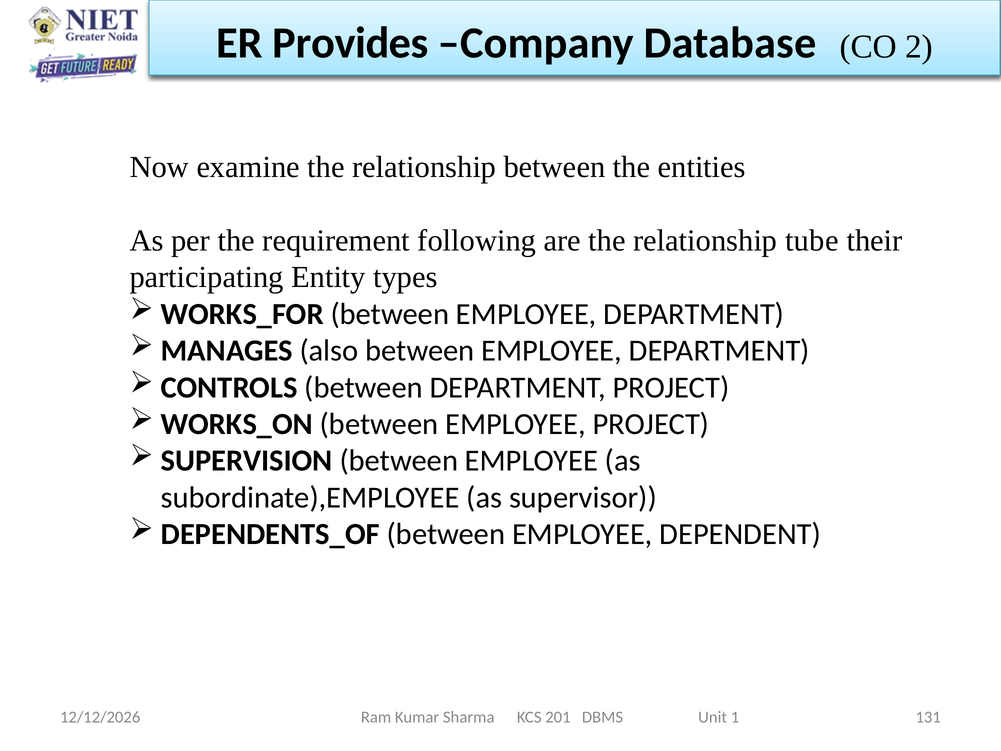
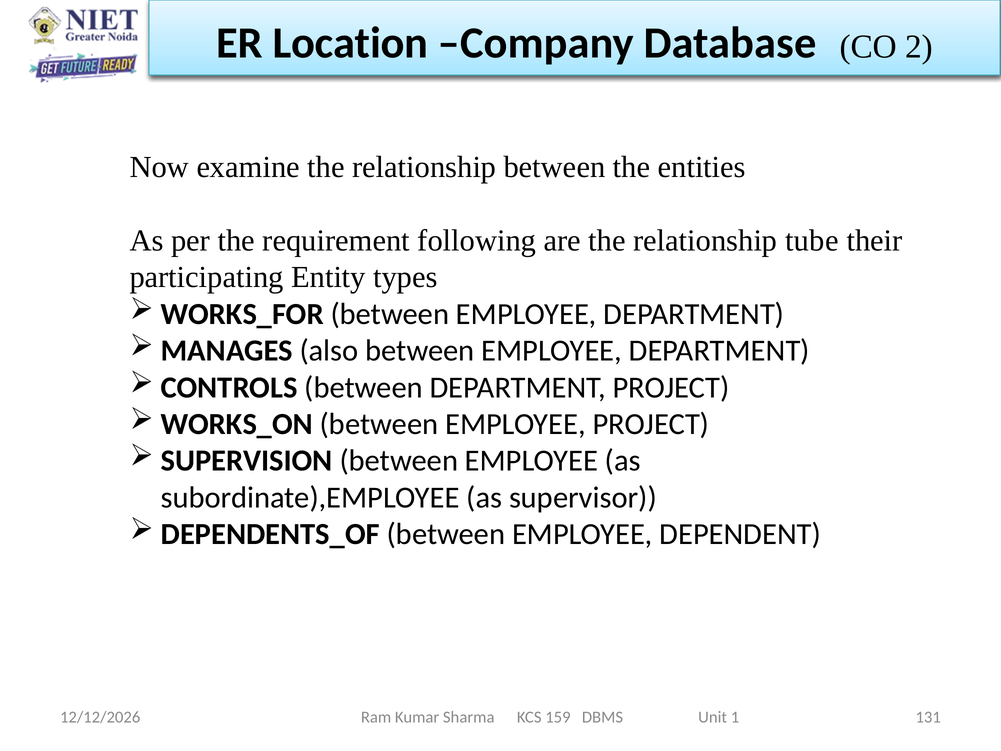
Provides: Provides -> Location (350, 43)
201: 201 -> 159 (558, 717)
